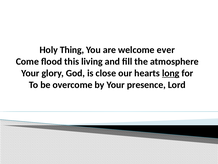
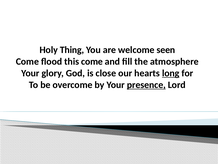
ever: ever -> seen (166, 50)
this living: living -> come (92, 61)
presence underline: none -> present (146, 85)
